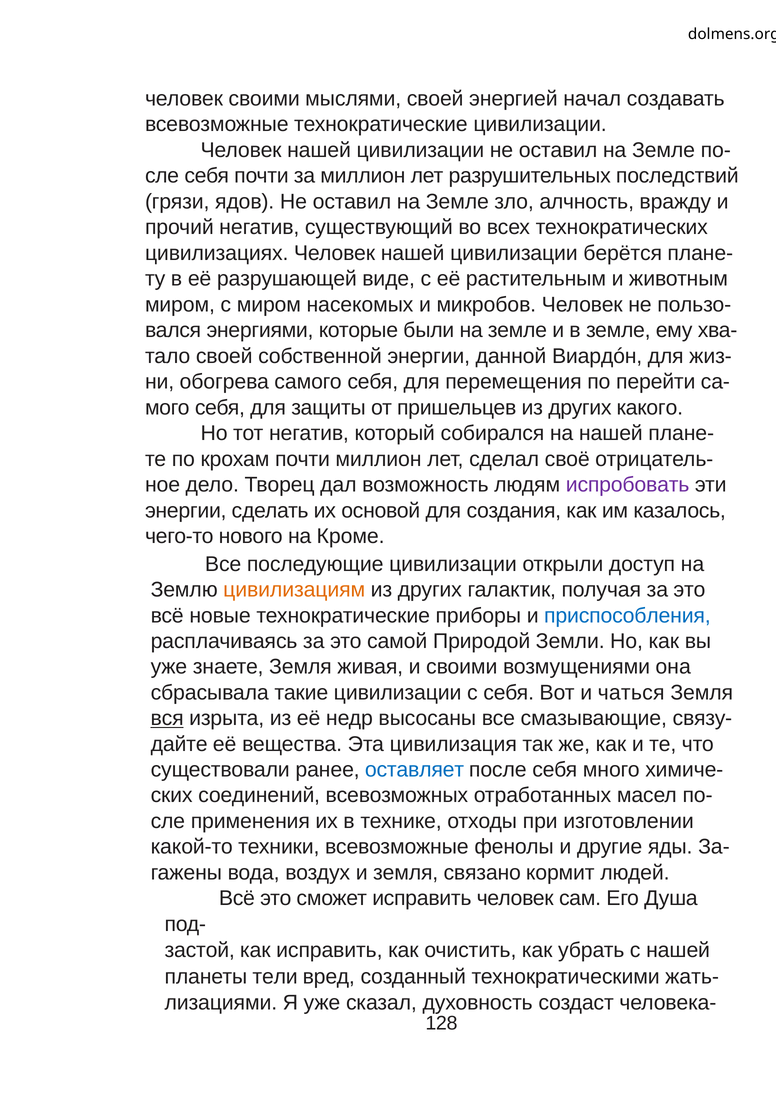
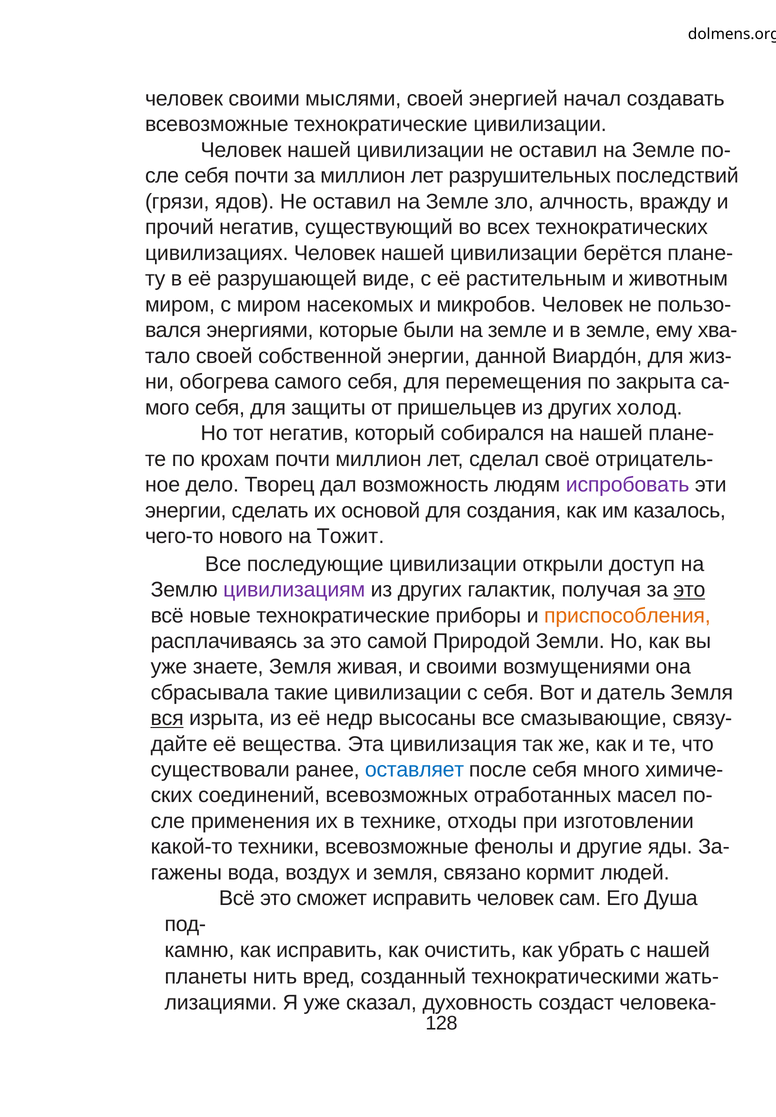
перейти: перейти -> закрыта (656, 382)
какого: какого -> холод (650, 408)
Кроме: Кроме -> Тожит (350, 536)
цивилизациям colour: orange -> purple (294, 590)
это underline: none -> present (689, 590)
приспособления colour: blue -> orange (627, 616)
чаться: чаться -> датель (631, 693)
застой: застой -> камню (200, 950)
тели: тели -> нить (275, 977)
